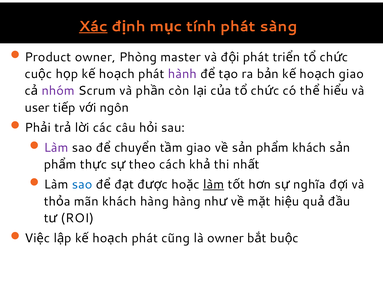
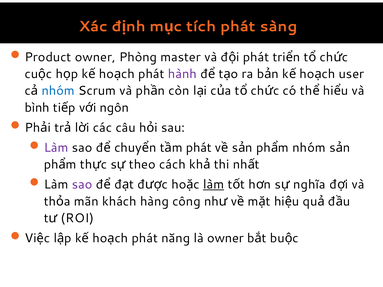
Xác underline: present -> none (93, 26)
tính: tính -> tích (201, 26)
giao: giao -> user (351, 74)
nhóm colour: purple -> blue (58, 91)
user: user -> bình (37, 108)
giao: giao -> phát (199, 148)
khách: khách -> nhóm (309, 148)
sao colour: blue -> purple (82, 185)
hàng hàng: hàng -> công (186, 201)
cũng: cũng -> năng (176, 238)
